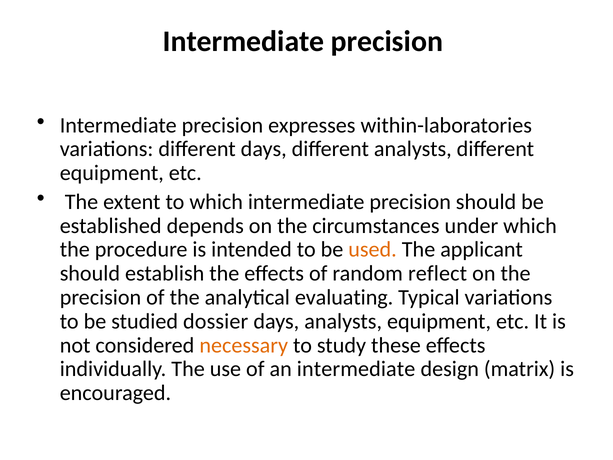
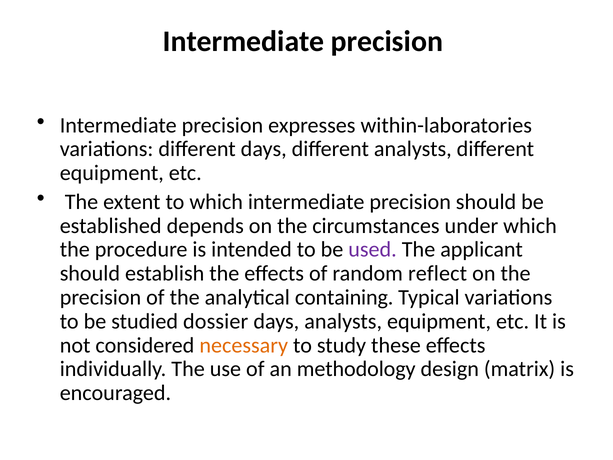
used colour: orange -> purple (373, 250)
evaluating: evaluating -> containing (344, 297)
an intermediate: intermediate -> methodology (356, 369)
